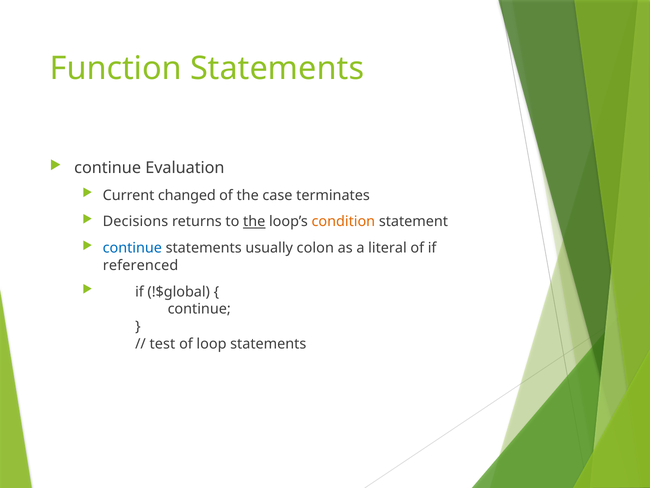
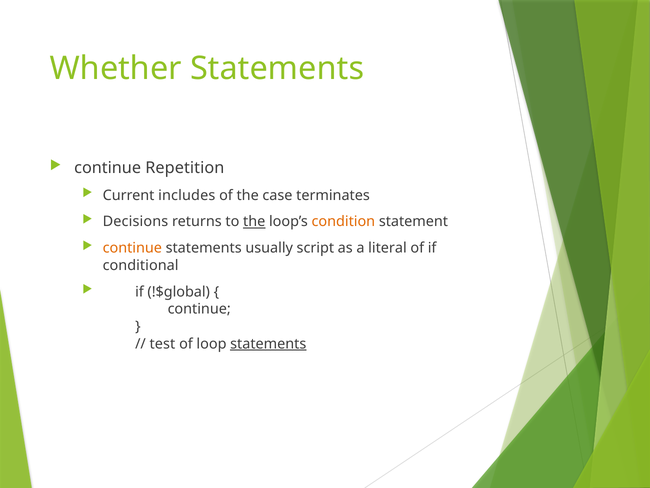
Function: Function -> Whether (116, 68)
Evaluation: Evaluation -> Repetition (185, 168)
changed: changed -> includes (187, 195)
continue colour: blue -> orange (132, 248)
colon: colon -> script (315, 248)
referenced: referenced -> conditional (141, 265)
statements underline: none -> present (268, 343)
